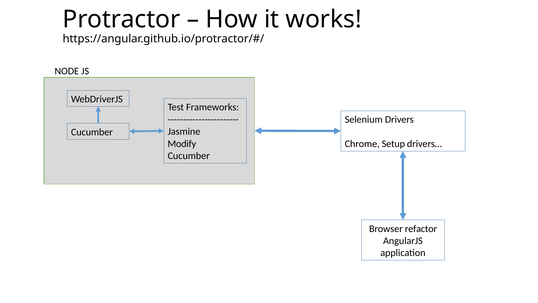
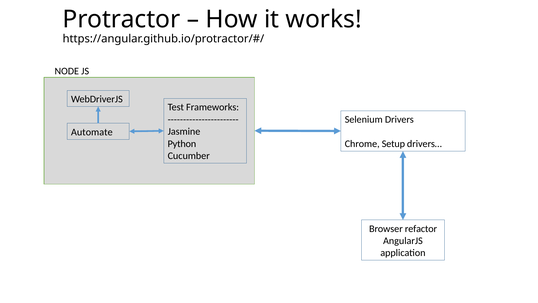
Cucumber: Cucumber -> Automate (92, 132)
Modify: Modify -> Python (182, 144)
